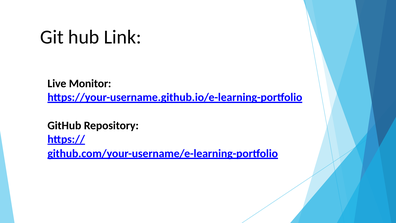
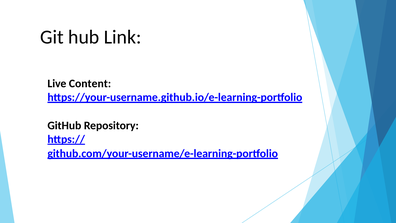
Monitor: Monitor -> Content (90, 83)
